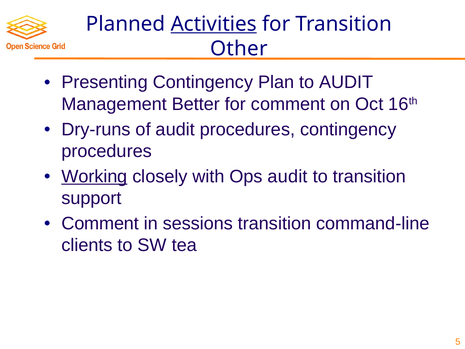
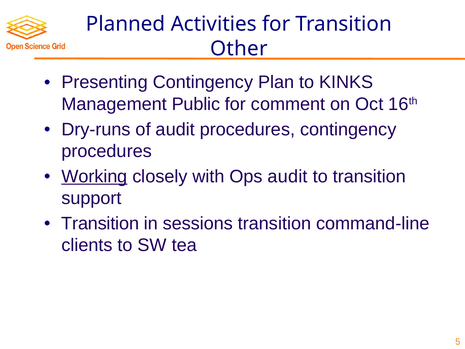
Activities underline: present -> none (214, 24)
to AUDIT: AUDIT -> KINKS (346, 82)
Better: Better -> Public (196, 104)
Comment: Comment -> Transition (100, 223)
